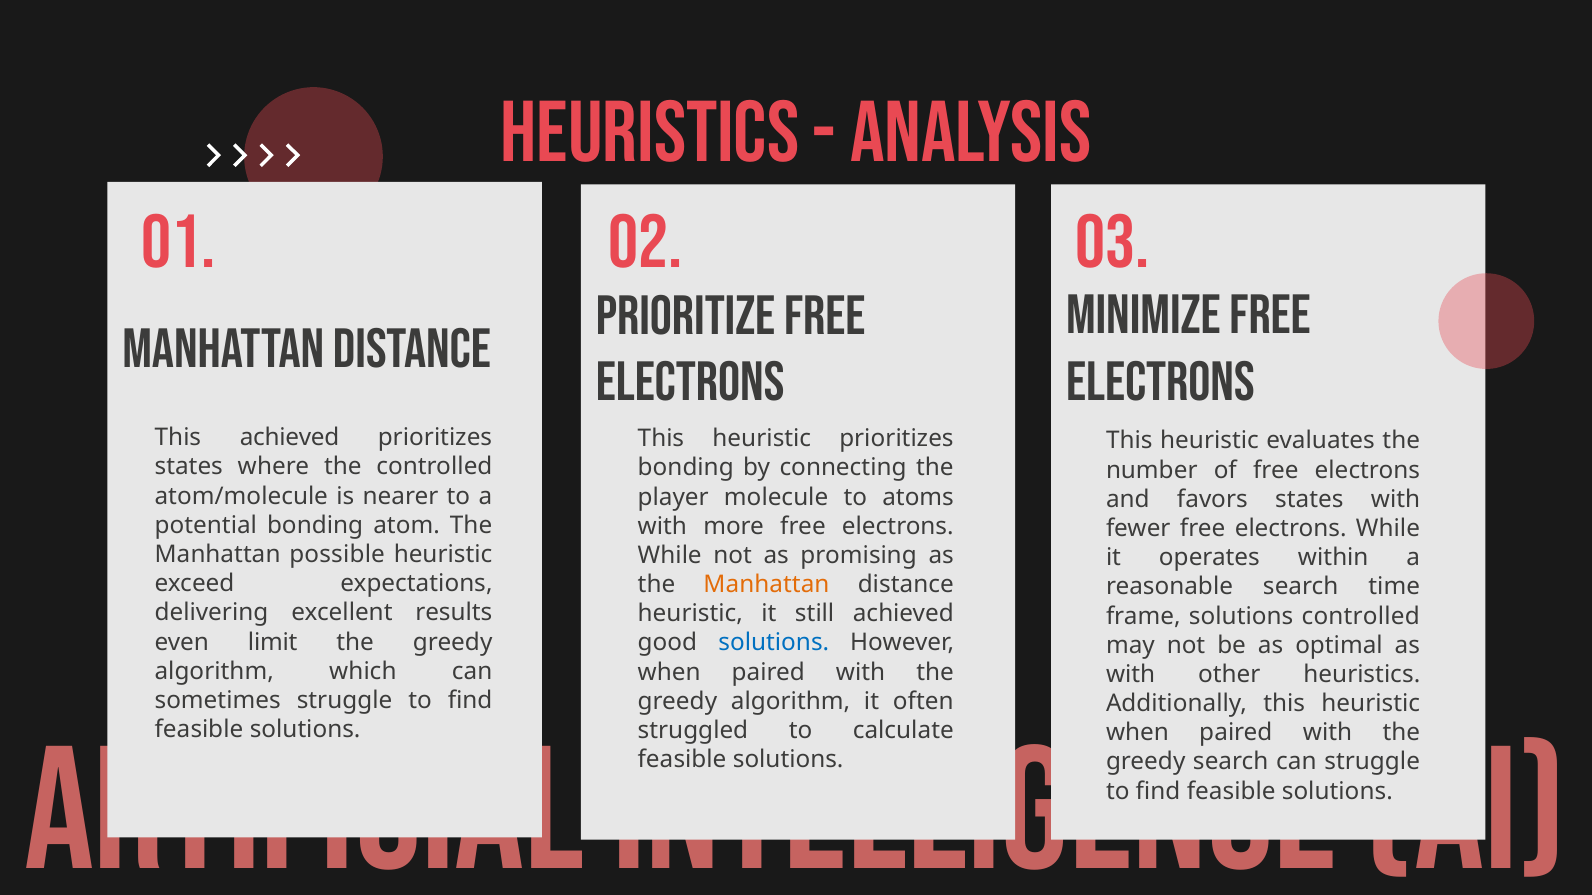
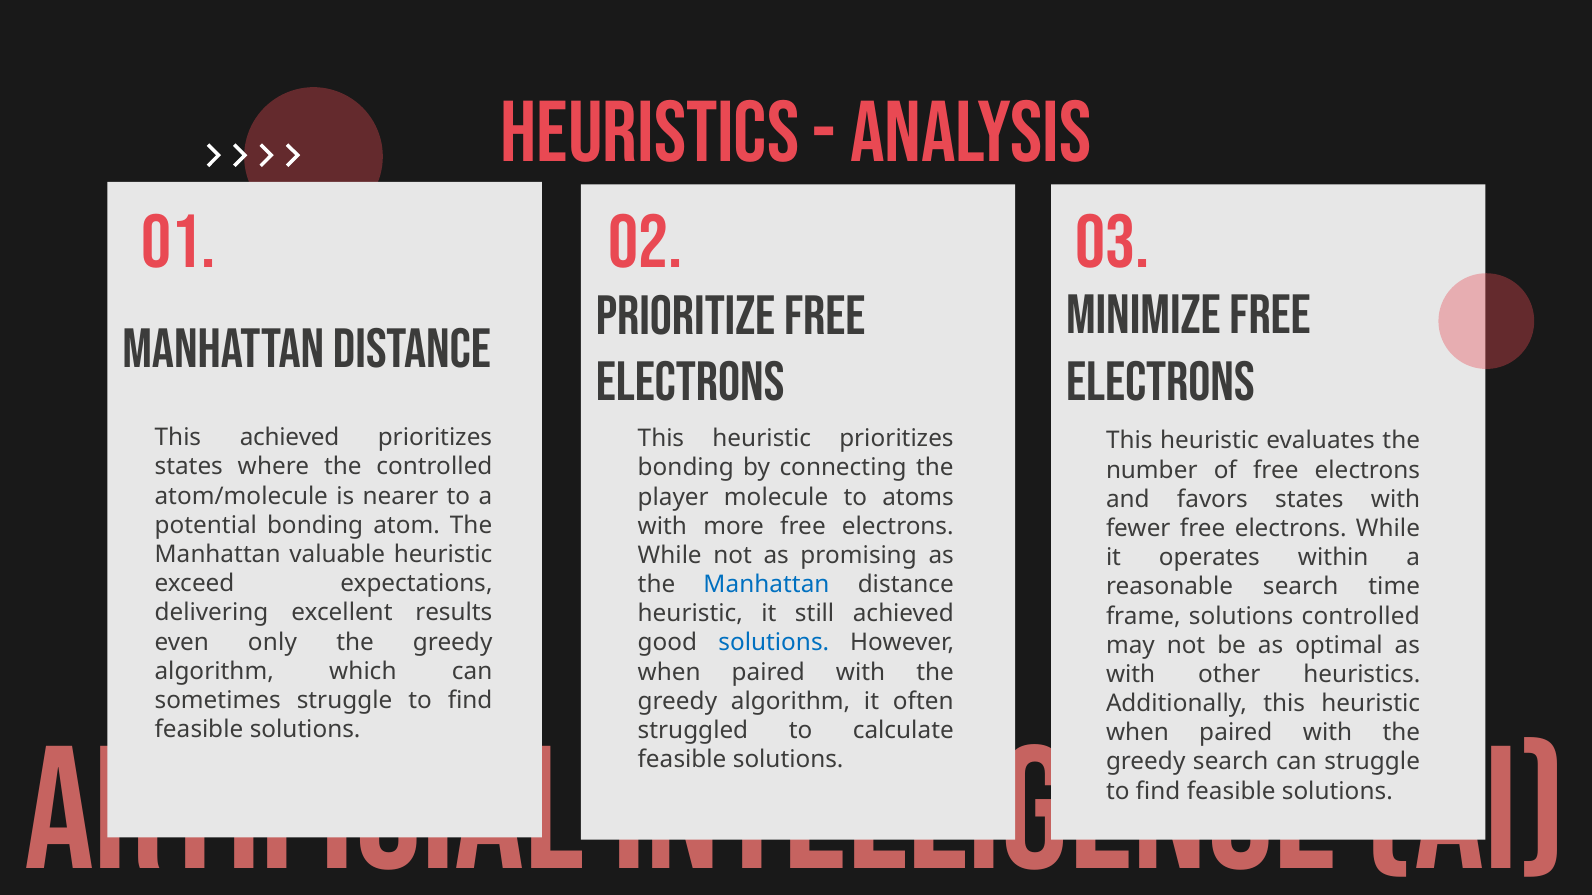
possible: possible -> valuable (337, 555)
Manhattan colour: orange -> blue (766, 585)
limit: limit -> only (273, 642)
